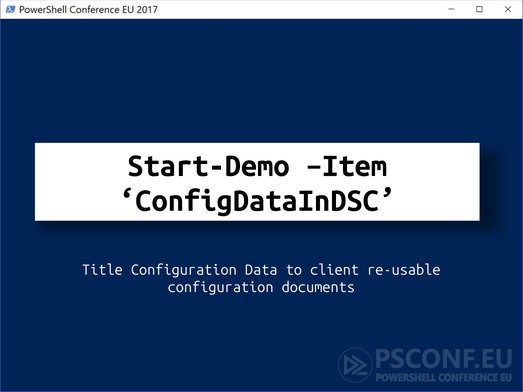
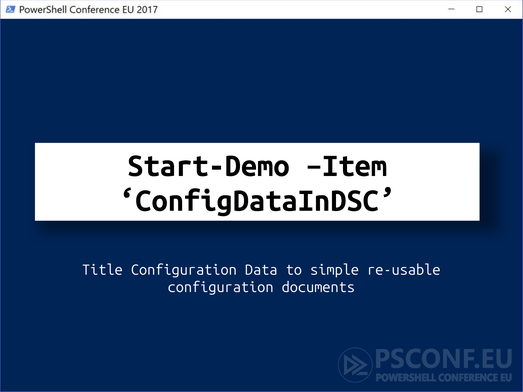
client: client -> simple (335, 270)
